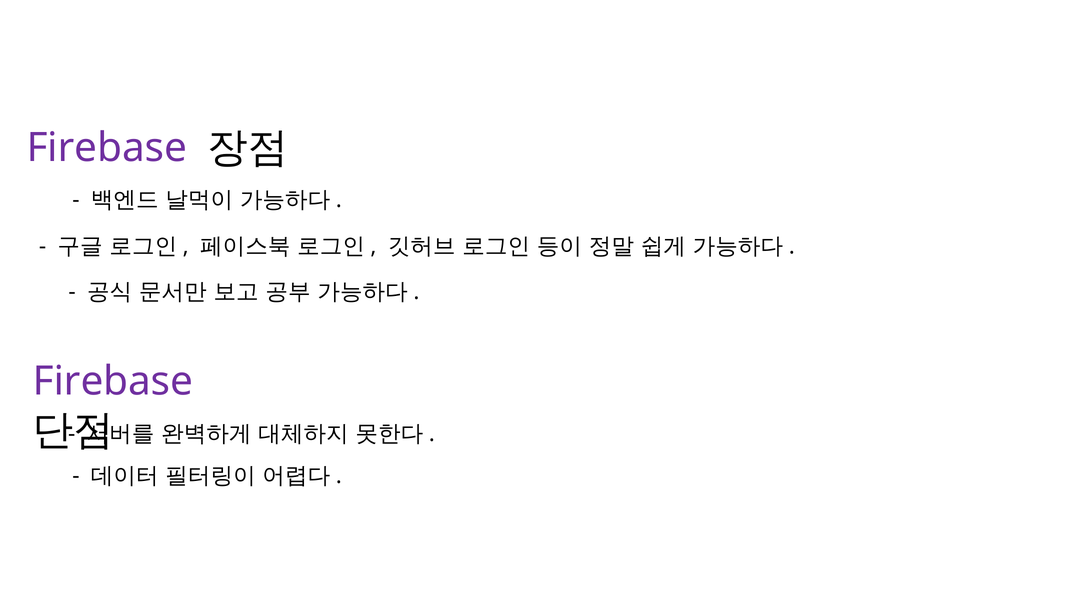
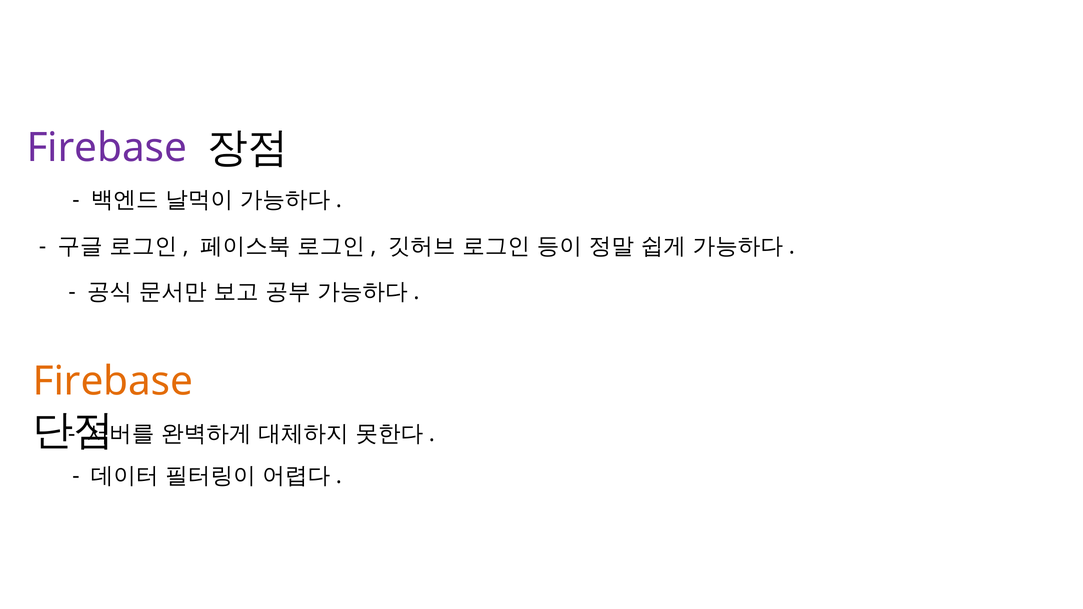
Firebase colour: purple -> orange (113, 382)
